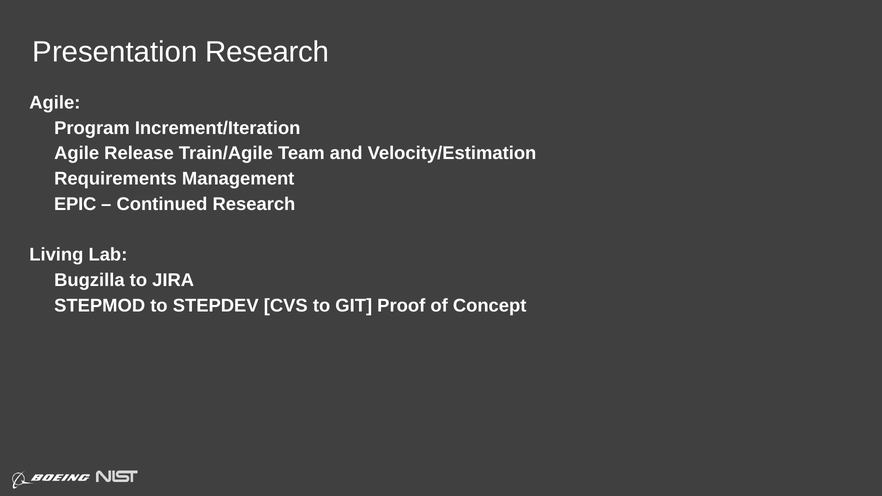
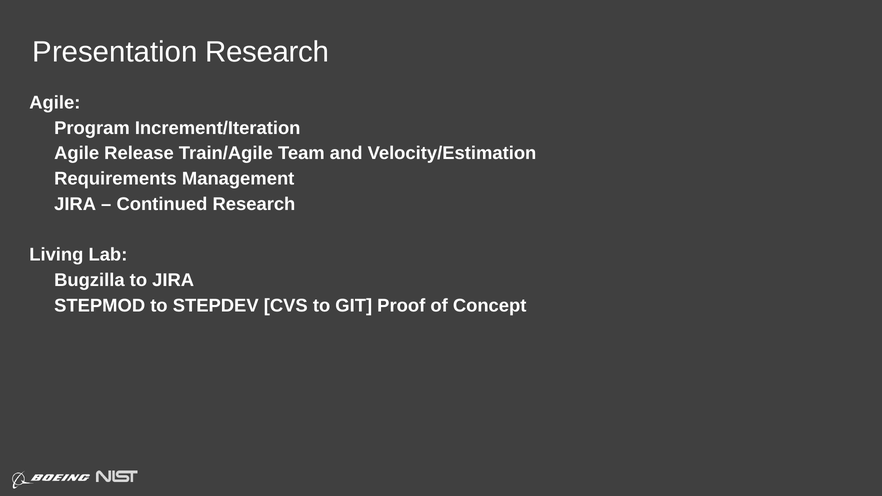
EPIC: EPIC -> JIRA (75, 204)
